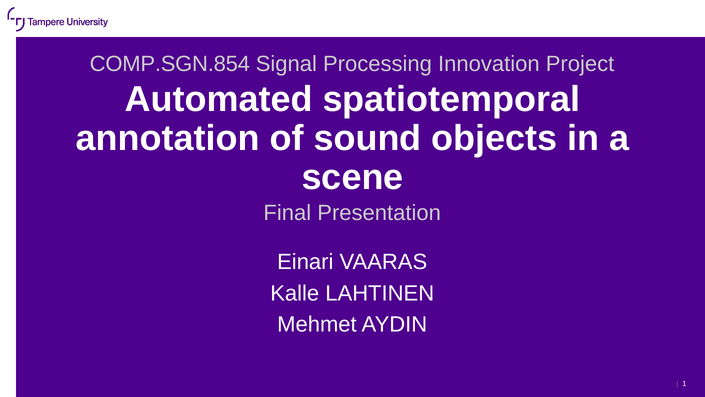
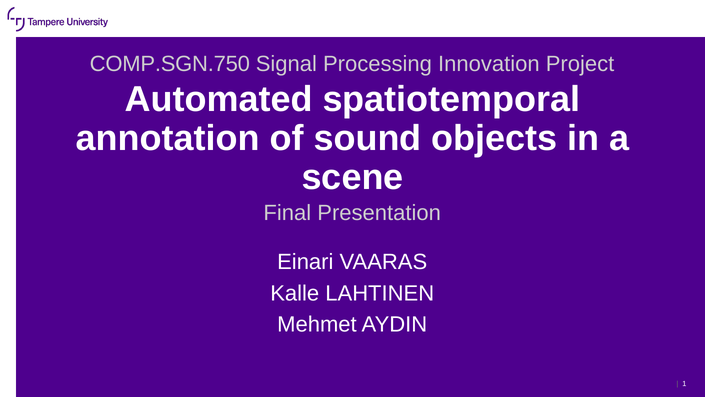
COMP.SGN.854: COMP.SGN.854 -> COMP.SGN.750 (170, 64)
